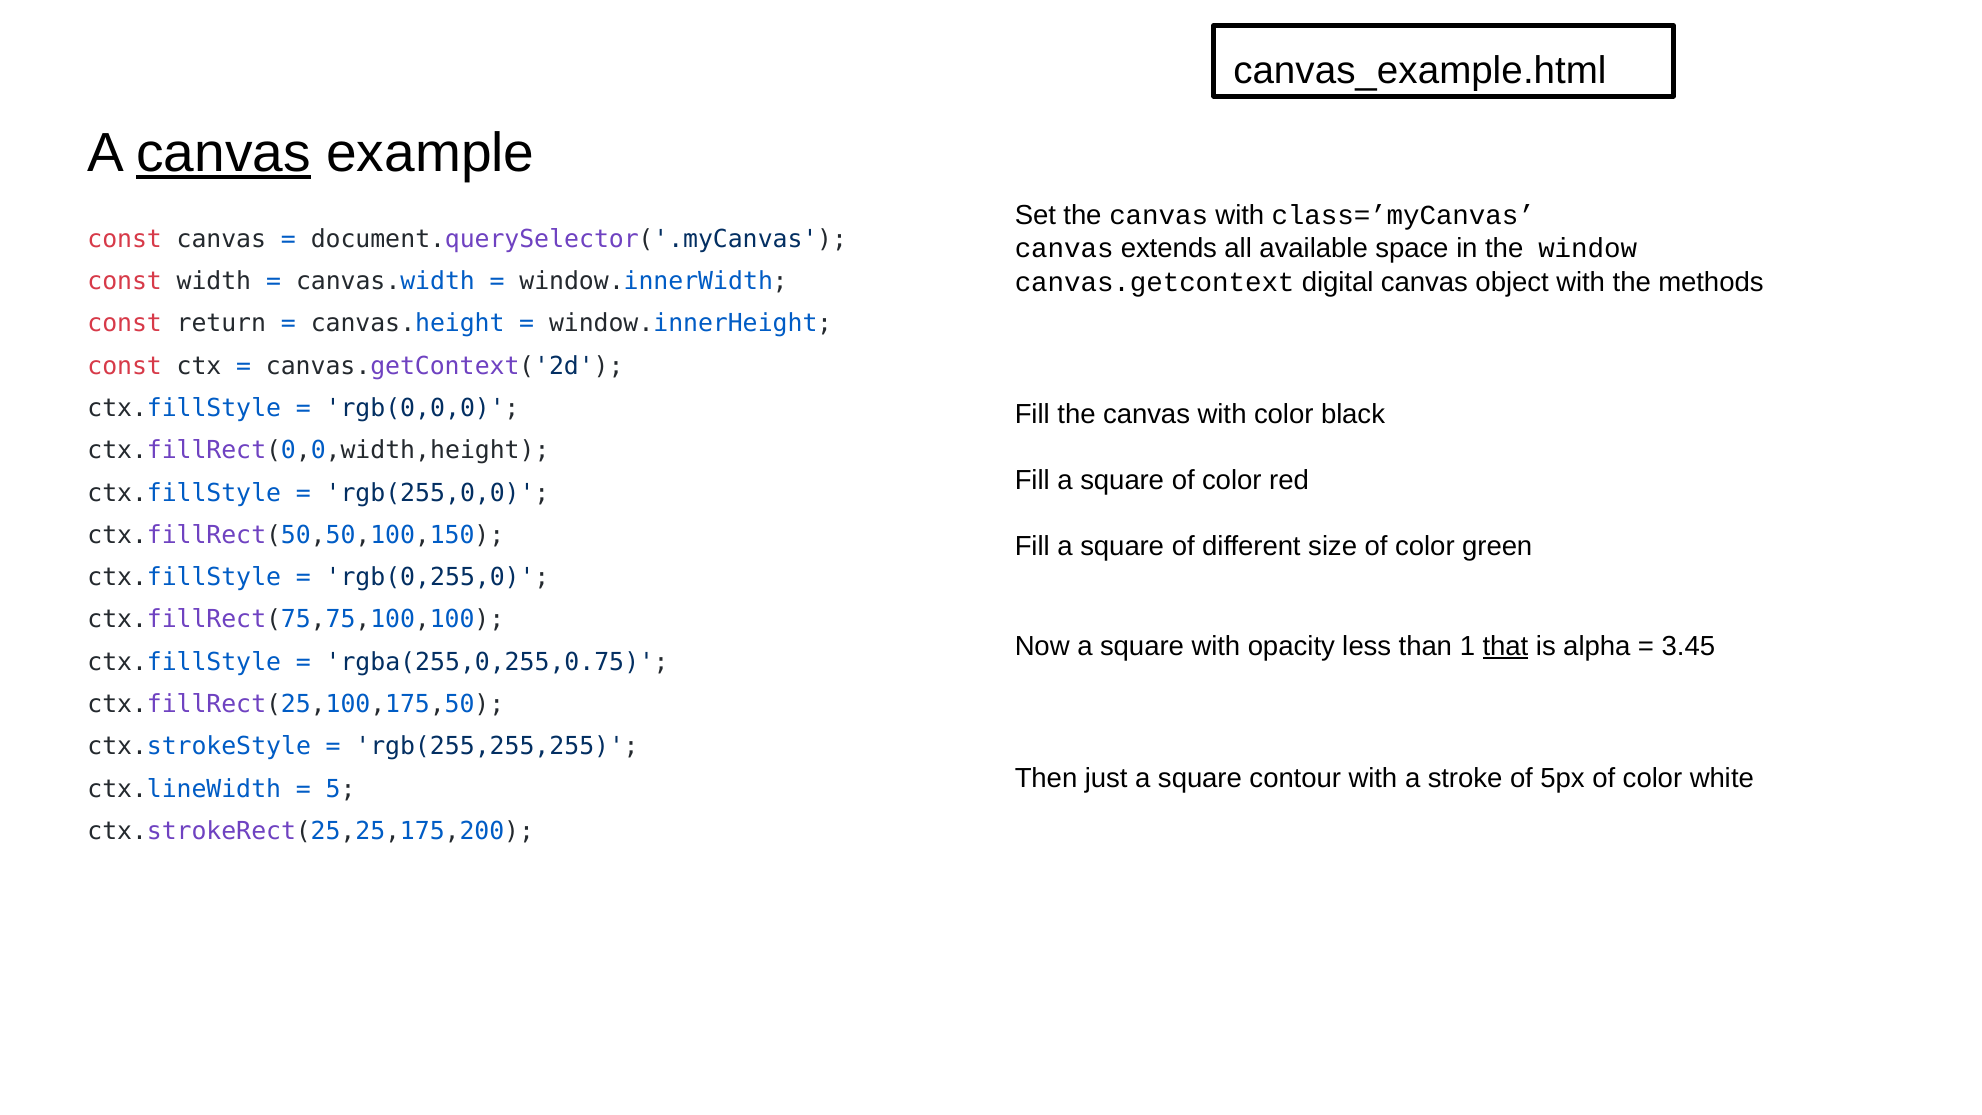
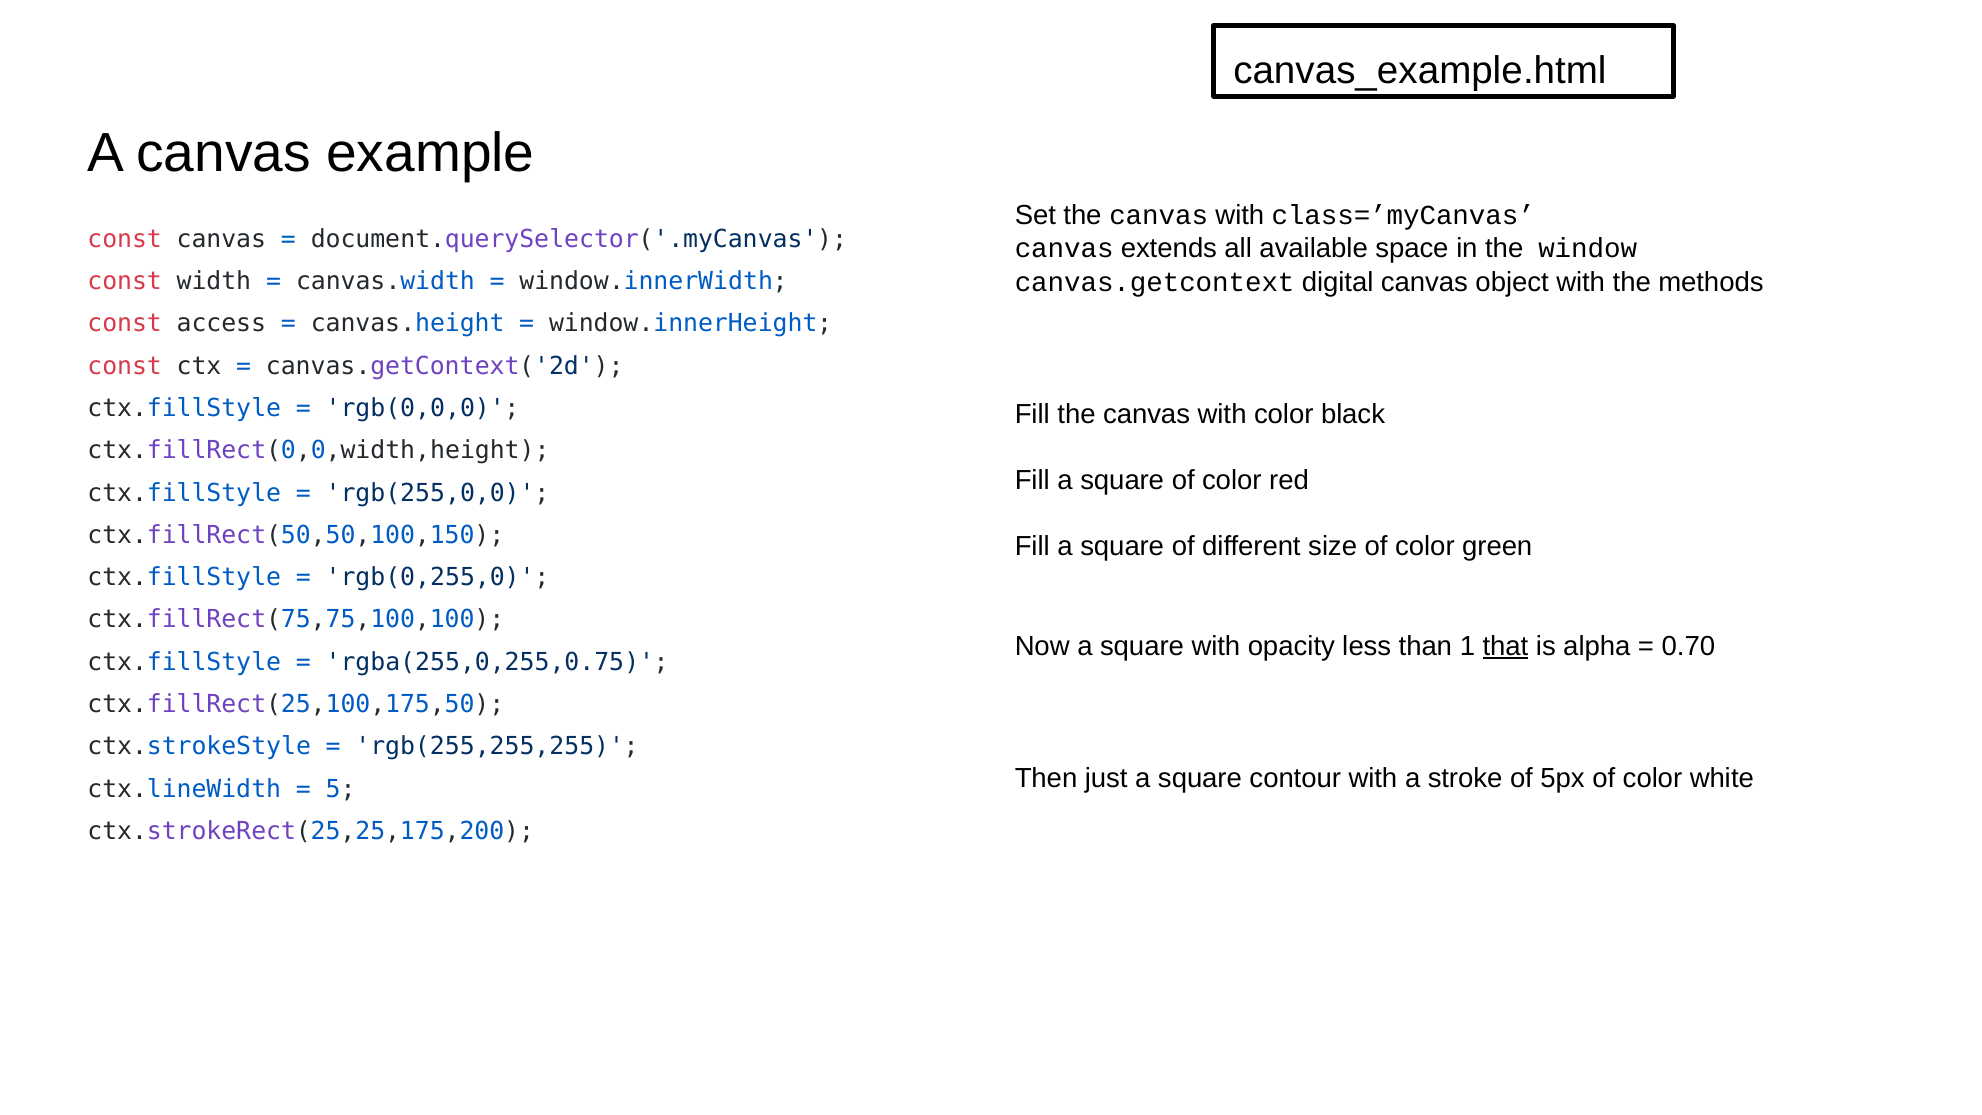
canvas underline: present -> none (224, 153)
return: return -> access (221, 324)
3.45: 3.45 -> 0.70 (1688, 646)
